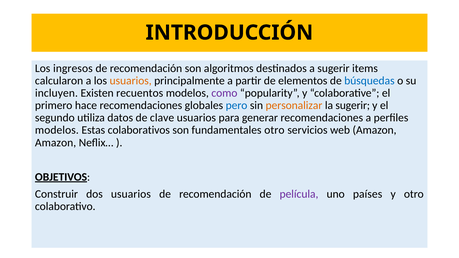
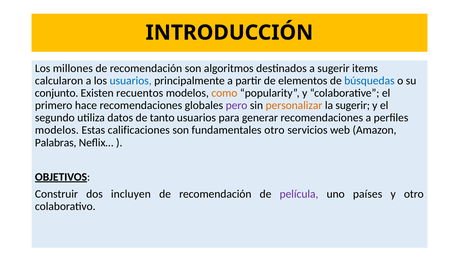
ingresos: ingresos -> millones (73, 68)
usuarios colour: orange -> blue (131, 81)
incluyen: incluyen -> conjunto (57, 93)
como colour: purple -> orange (224, 93)
pero colour: blue -> purple (237, 106)
clave: clave -> tanto (162, 118)
colaborativos: colaborativos -> calificaciones (139, 130)
Amazon: Amazon -> Palabras (56, 143)
dos usuarios: usuarios -> incluyen (131, 194)
